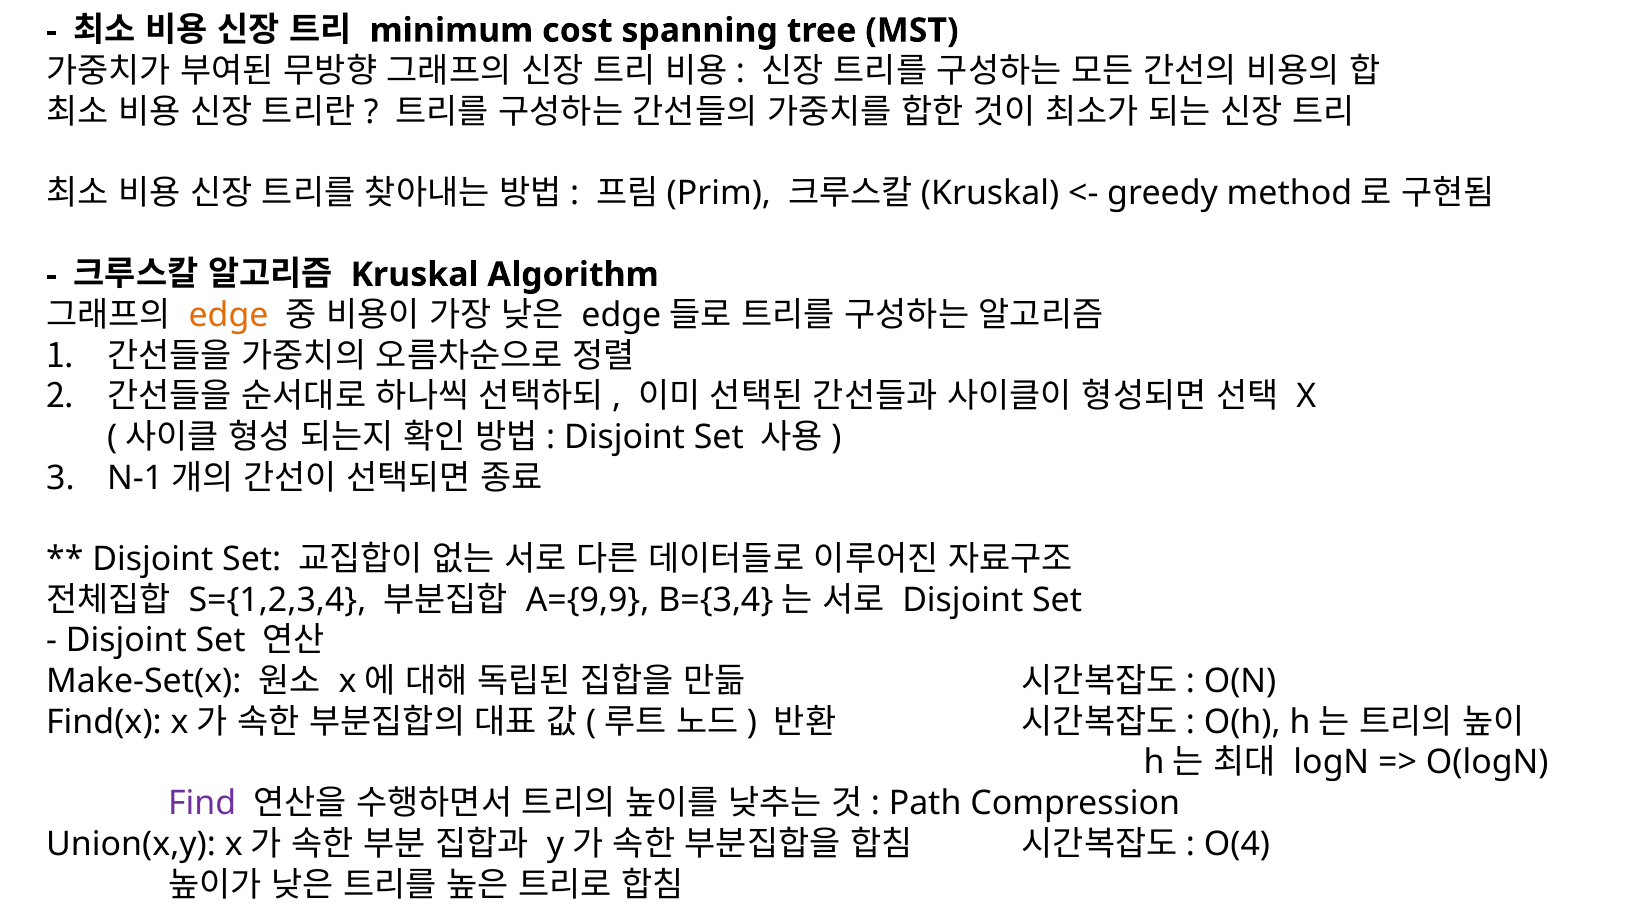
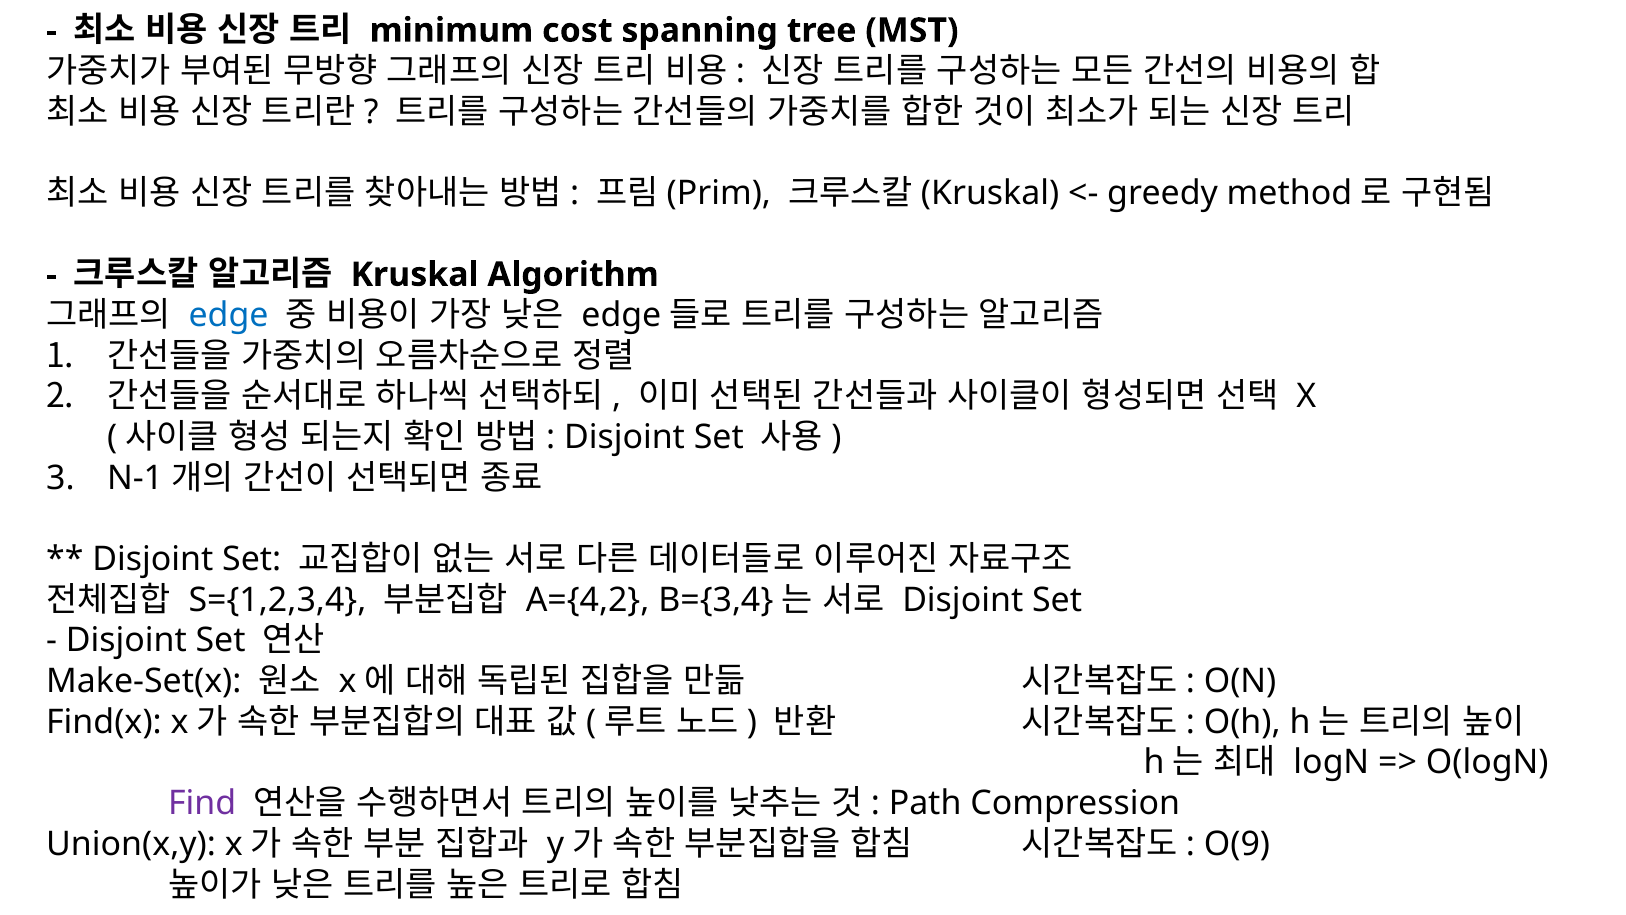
edge colour: orange -> blue (229, 315)
A={9,9: A={9,9 -> A={4,2 (588, 600)
O(4: O(4 -> O(9 (1237, 844)
